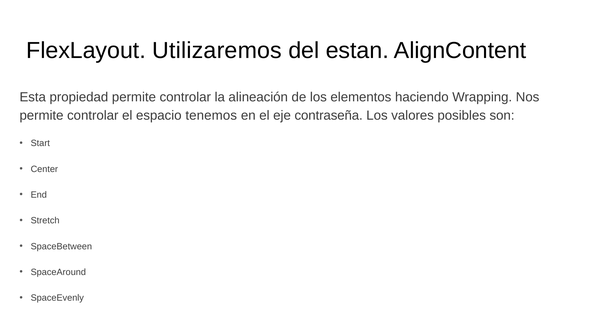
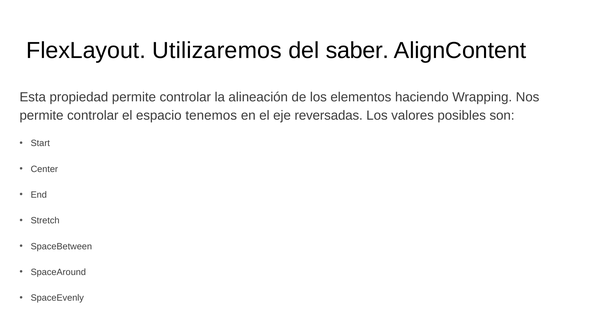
estan: estan -> saber (357, 50)
contraseña: contraseña -> reversadas (329, 115)
